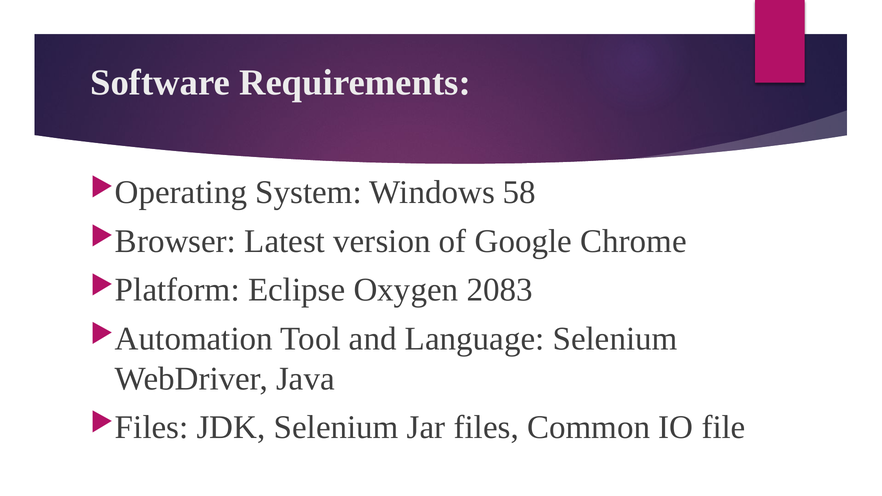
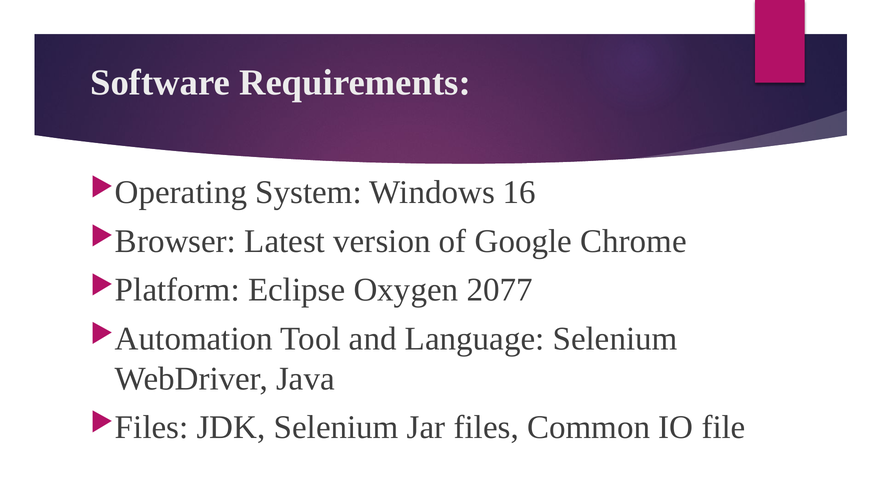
58: 58 -> 16 (519, 192)
2083: 2083 -> 2077 (500, 290)
